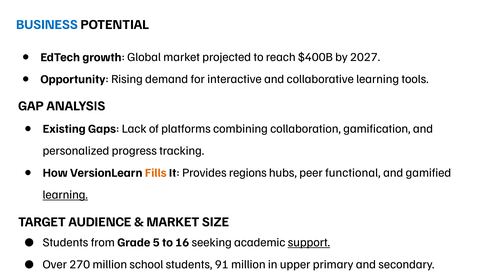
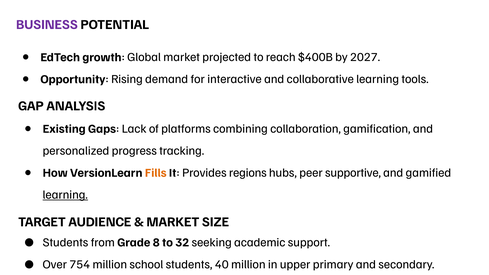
BUSINESS colour: blue -> purple (47, 24)
functional: functional -> supportive (353, 173)
5: 5 -> 8 (156, 242)
16: 16 -> 32 (182, 242)
support underline: present -> none (309, 242)
270: 270 -> 754 (80, 264)
91: 91 -> 40 (222, 264)
